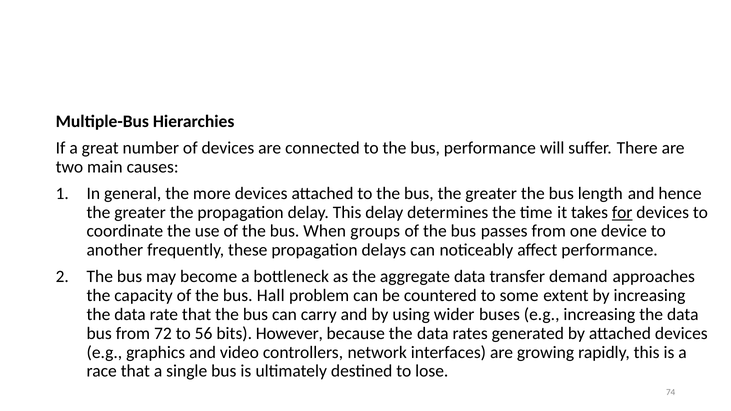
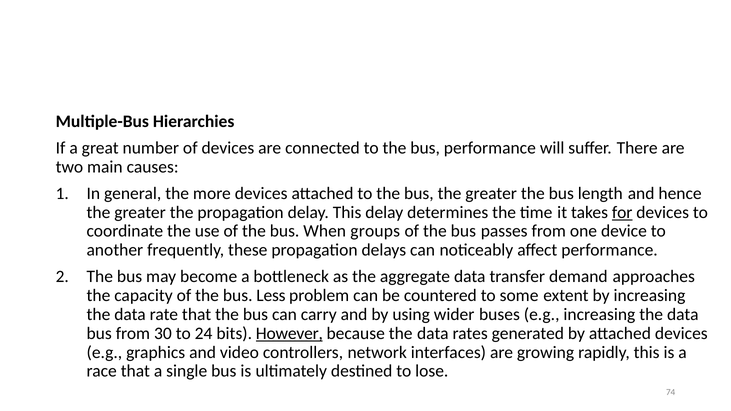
Hall: Hall -> Less (271, 296)
72: 72 -> 30 (163, 333)
56: 56 -> 24 (204, 333)
However underline: none -> present (289, 333)
